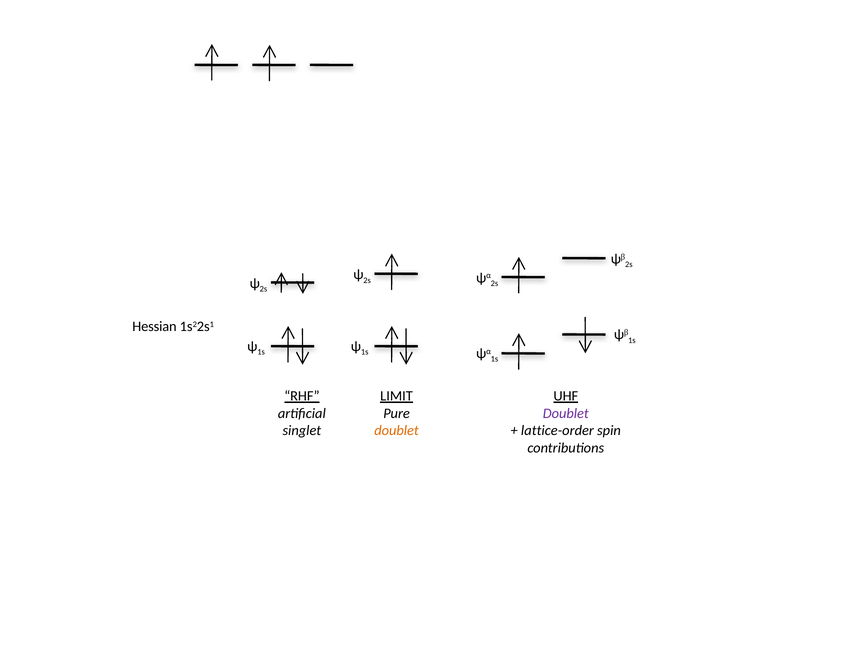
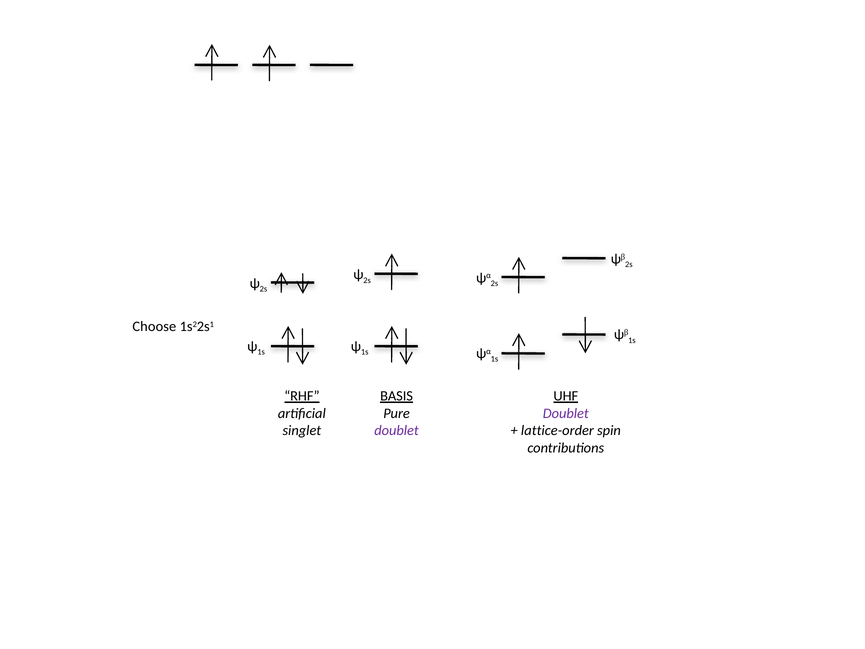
Hessian: Hessian -> Choose (154, 327)
LIMIT: LIMIT -> BASIS (397, 396)
doublet colour: orange -> purple (397, 431)
